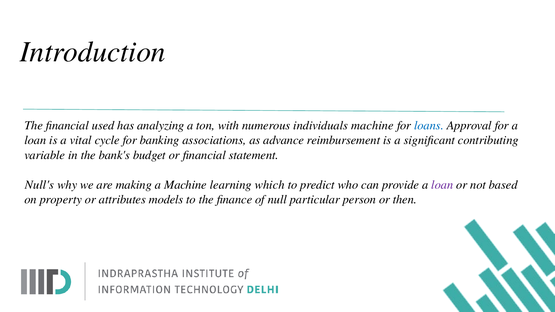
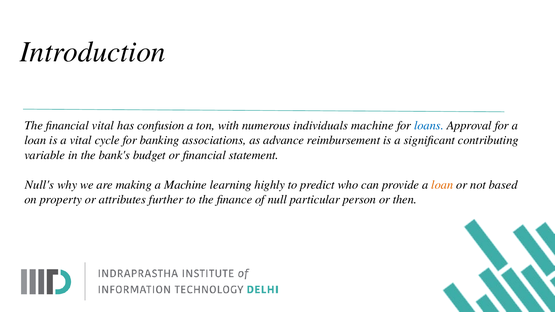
financial used: used -> vital (103, 126)
analyzing: analyzing -> confusion (161, 126)
which: which -> highly (270, 185)
loan colour: purple -> orange (442, 185)
models: models -> further (166, 200)
